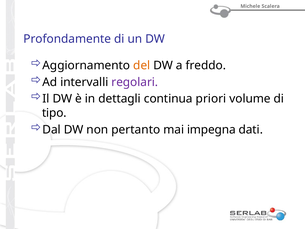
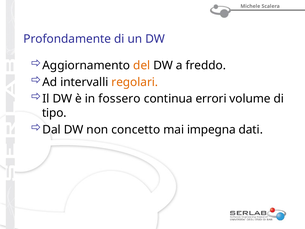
regolari colour: purple -> orange (135, 82)
dettagli: dettagli -> fossero (120, 99)
priori: priori -> errori (211, 99)
pertanto: pertanto -> concetto (136, 129)
